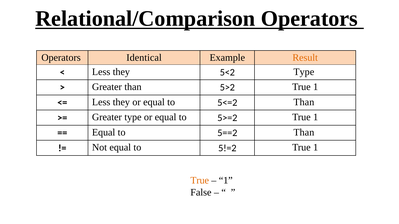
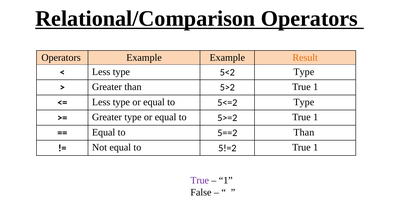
Operators Identical: Identical -> Example (144, 58)
they: they -> type (121, 72)
they: they -> type (121, 102)
5<=2 Than: Than -> Type (304, 102)
True colour: orange -> purple (200, 181)
